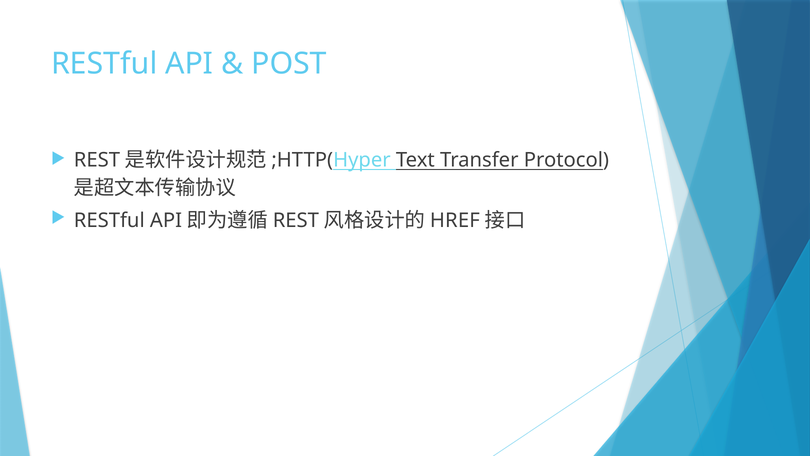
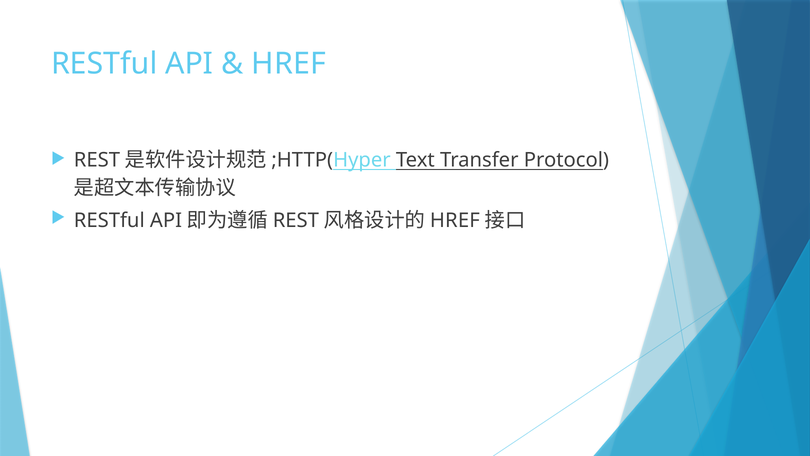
POST: POST -> HREF (289, 64)
